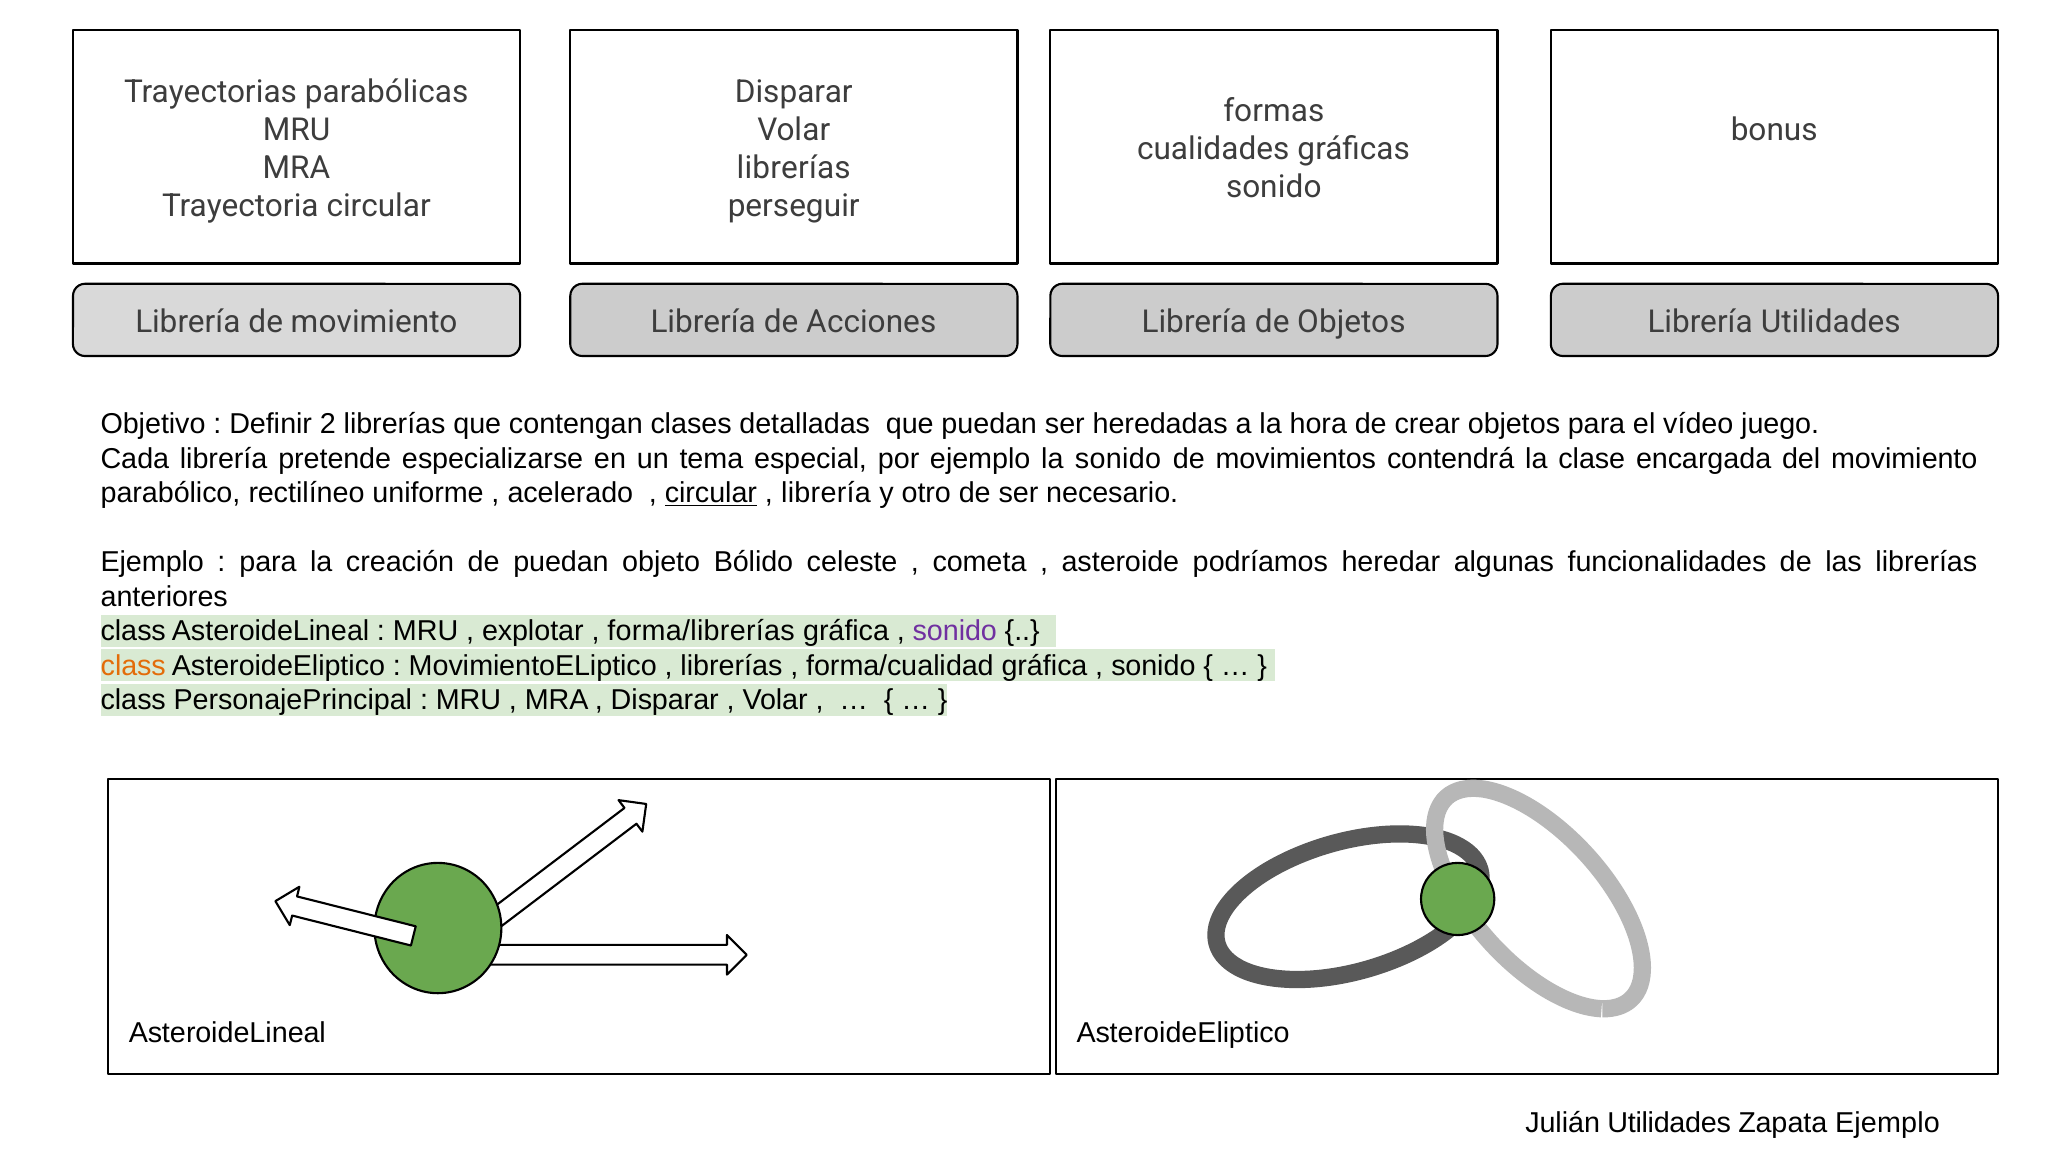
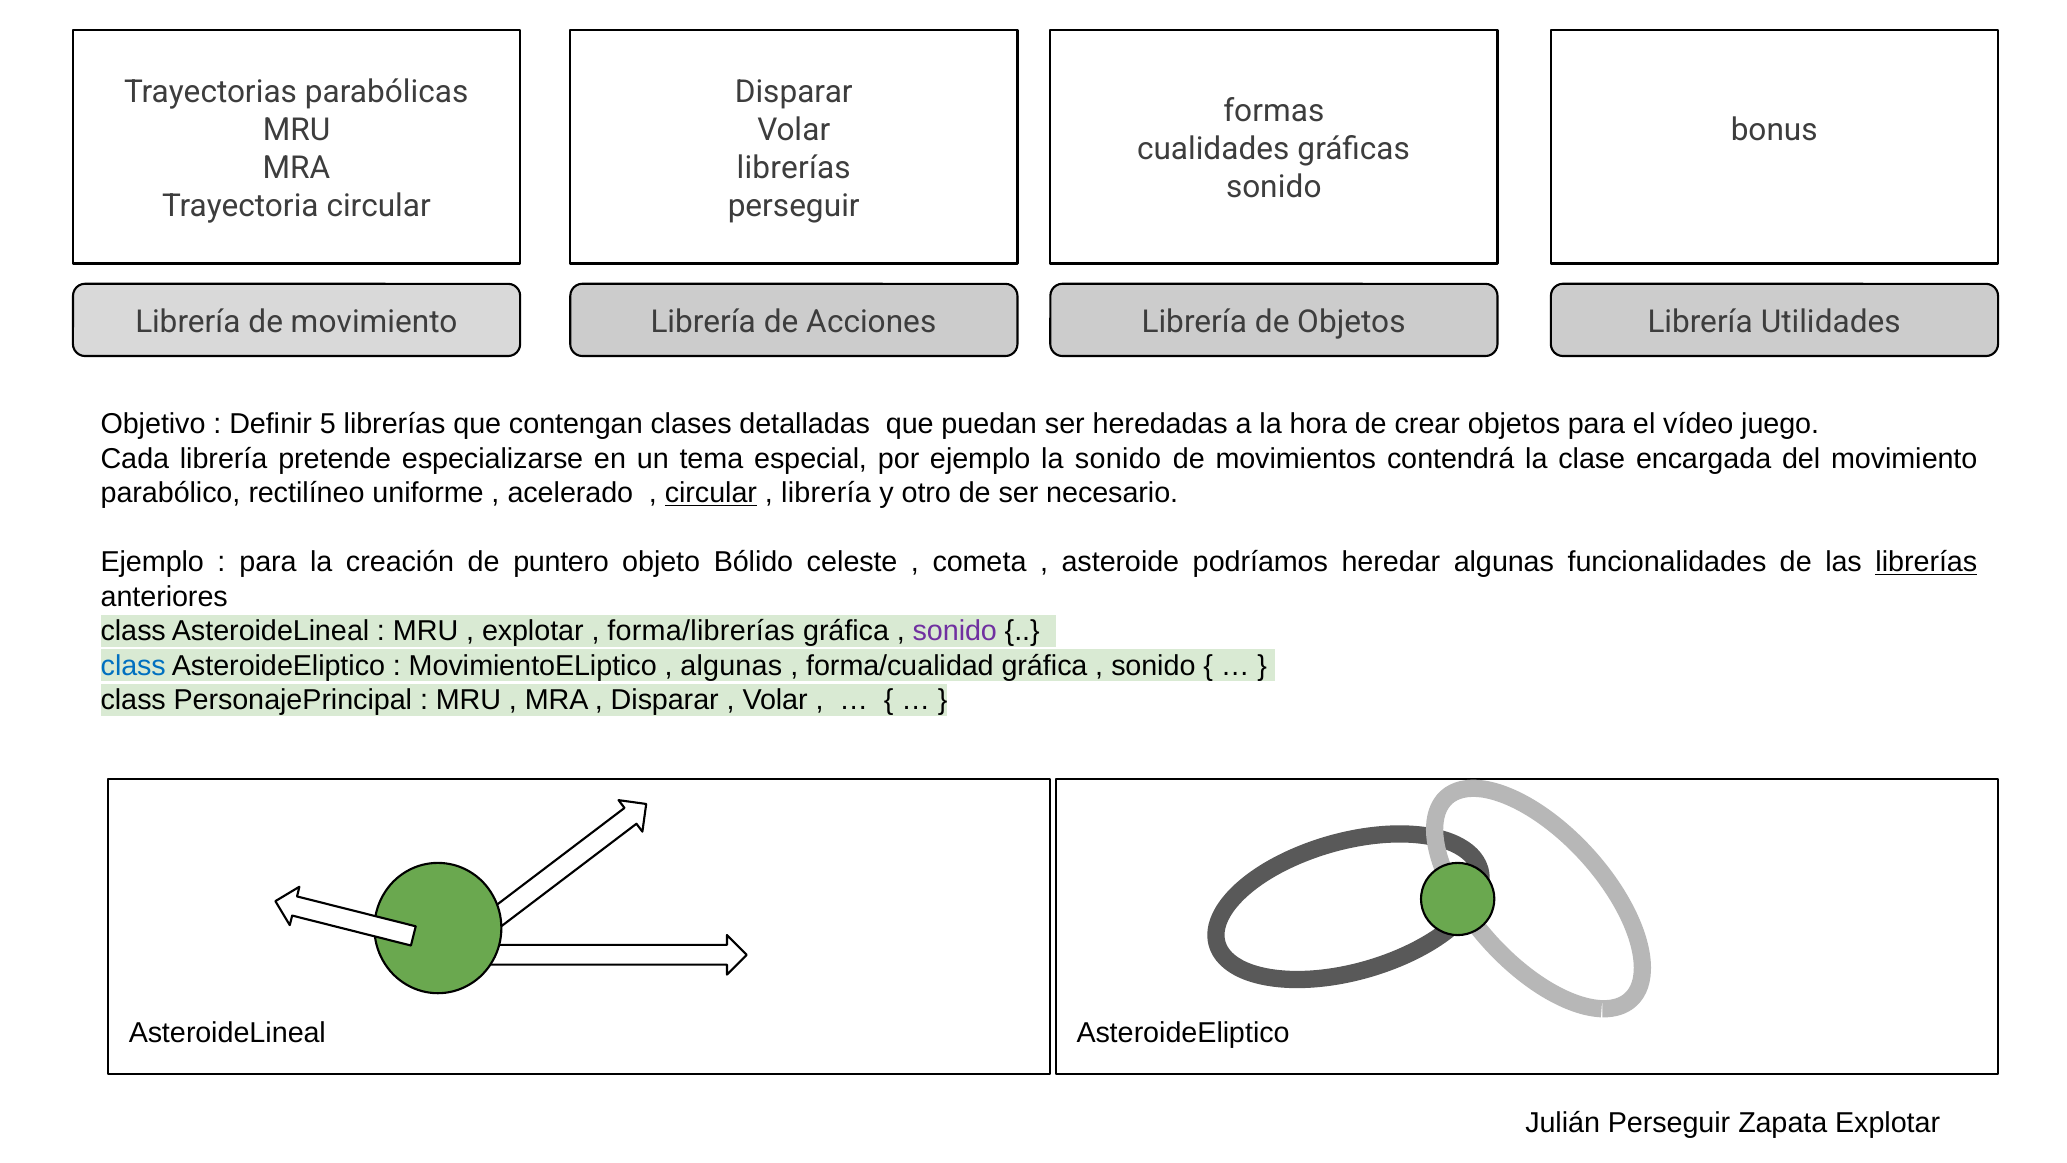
2: 2 -> 5 (328, 424)
de puedan: puedan -> puntero (561, 562)
librerías underline: none -> present (1926, 562)
class colour: orange -> blue (133, 666)
librerías: librerías -> algunas (731, 666)
Julián Utilidades: Utilidades -> Perseguir (1669, 1122)
Zapata Ejemplo: Ejemplo -> Explotar (1888, 1122)
